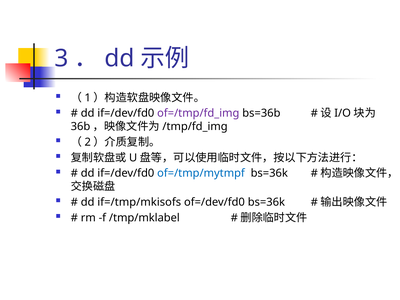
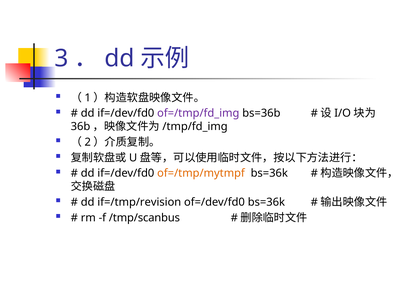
of=/tmp/mytmpf colour: blue -> orange (201, 173)
if=/tmp/mkisofs: if=/tmp/mkisofs -> if=/tmp/revision (139, 202)
/tmp/mklabel: /tmp/mklabel -> /tmp/scanbus (144, 218)
